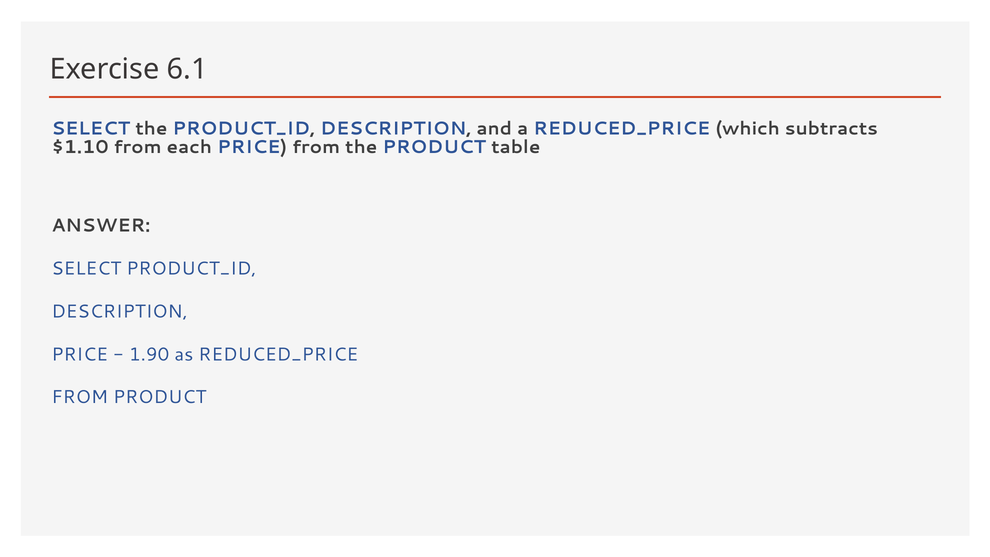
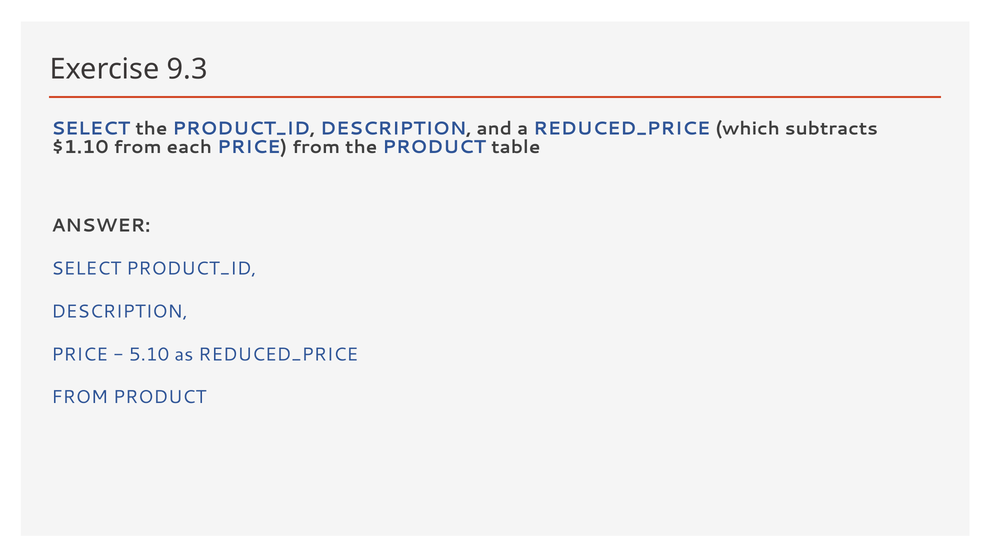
6.1: 6.1 -> 9.3 (187, 69)
1.90: 1.90 -> 5.10 (149, 354)
